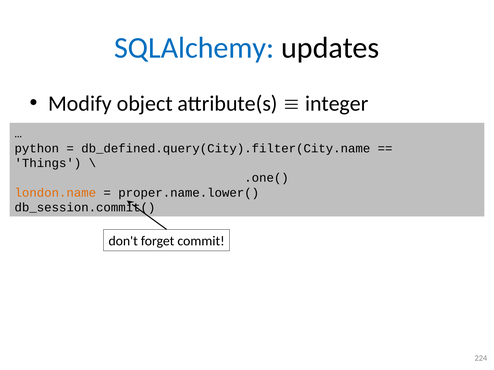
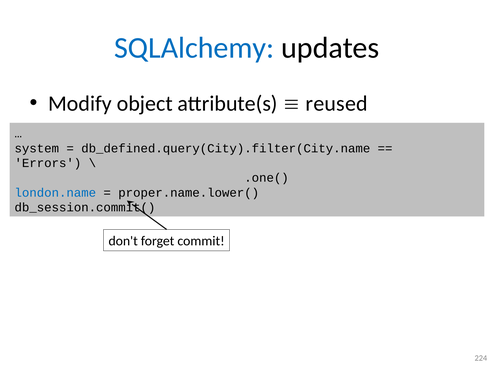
integer: integer -> reused (337, 104)
python: python -> system (37, 149)
Things: Things -> Errors (48, 163)
london.name colour: orange -> blue (55, 193)
